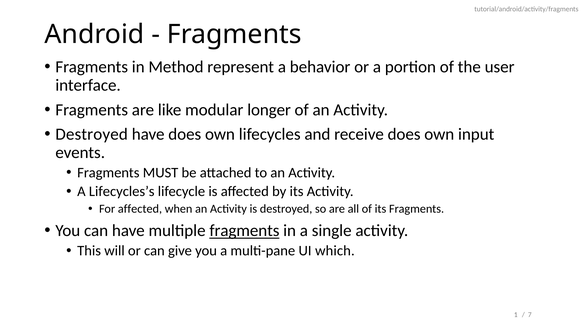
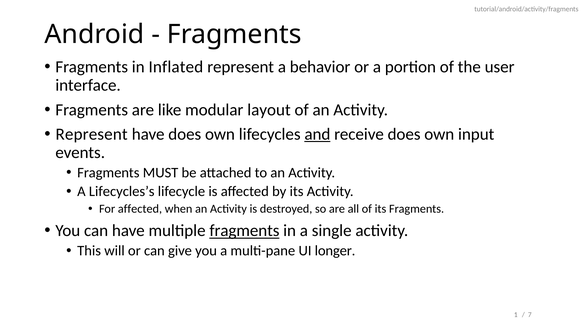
Method: Method -> Inflated (176, 67)
longer: longer -> layout (269, 110)
Destroyed: Destroyed -> Represent (92, 134)
and underline: none -> present (317, 134)
which: which -> longer (335, 251)
